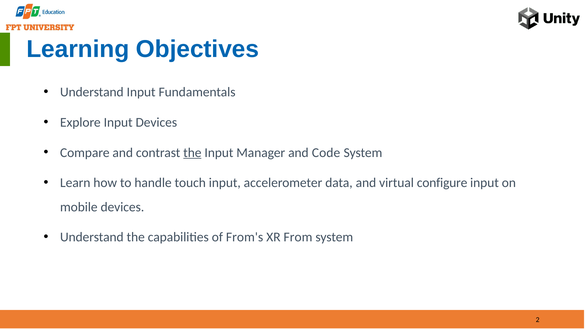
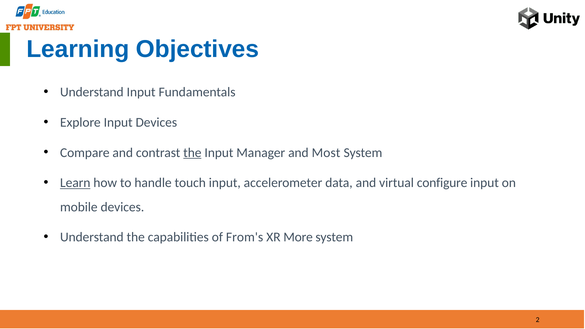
Code: Code -> Most (326, 153)
Learn underline: none -> present (75, 183)
From: From -> More (298, 237)
